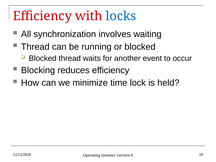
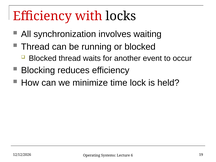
locks colour: blue -> black (121, 16)
